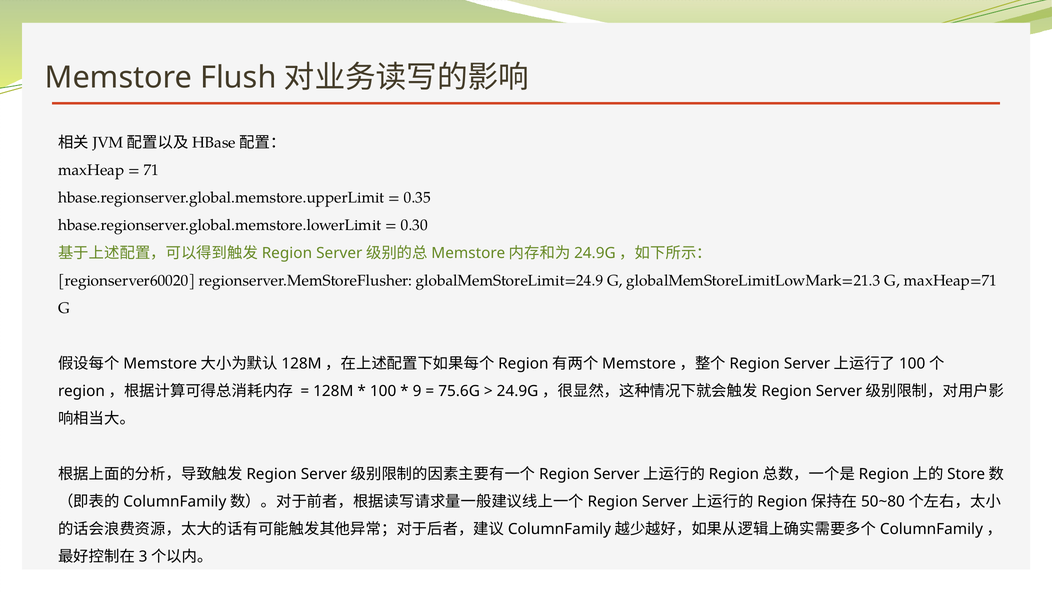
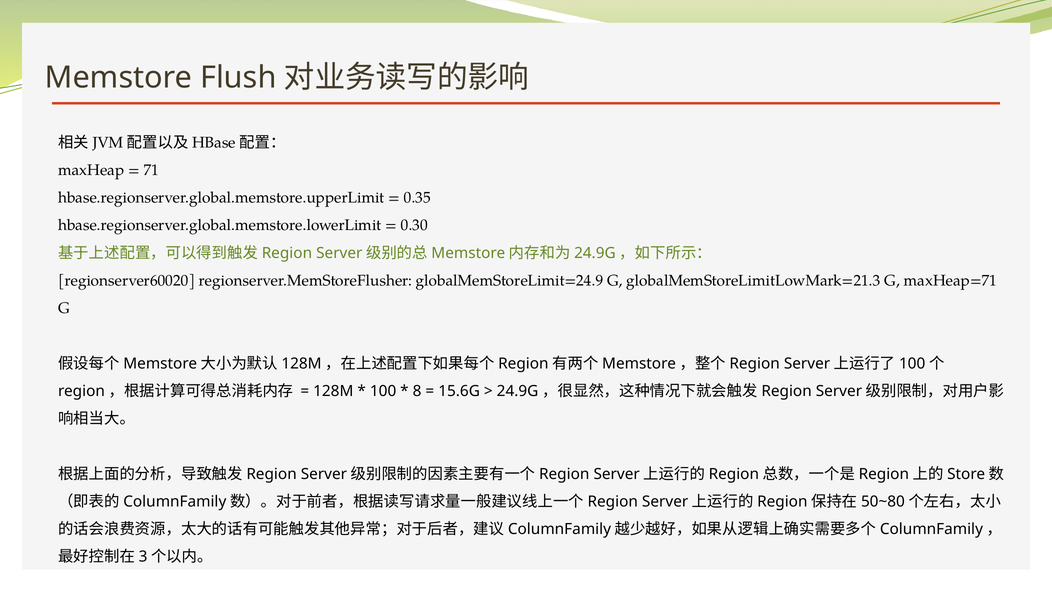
9: 9 -> 8 (417, 391)
75.6G: 75.6G -> 15.6G (459, 391)
